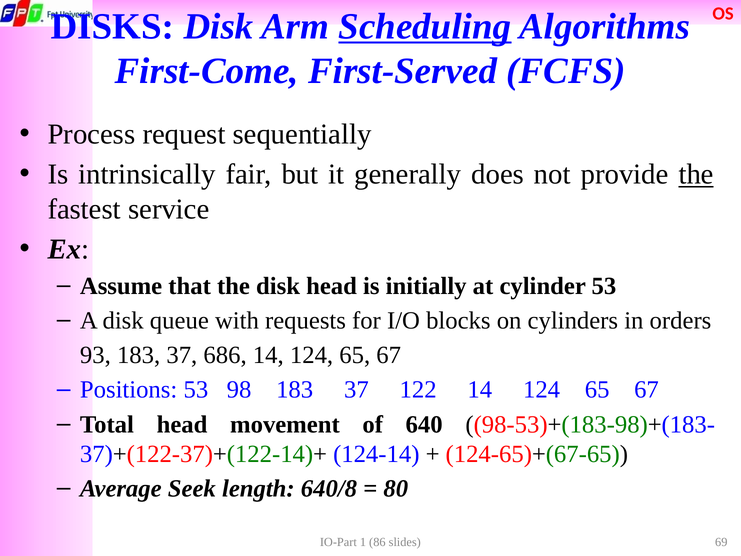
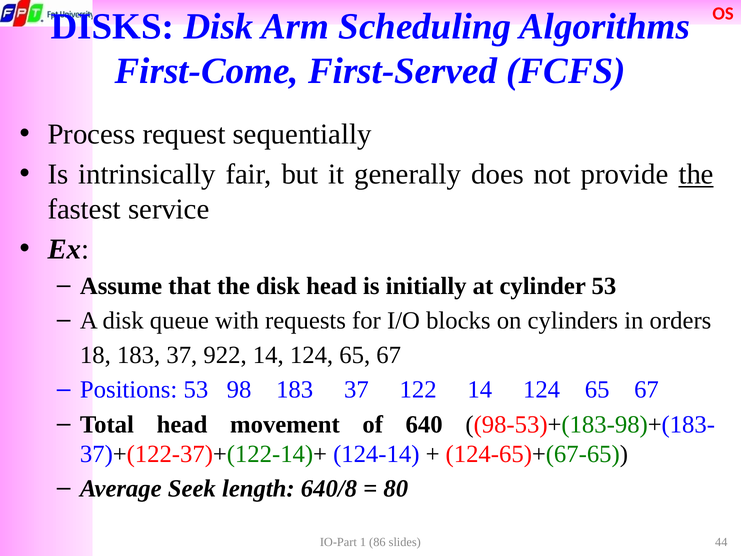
Scheduling underline: present -> none (425, 27)
93: 93 -> 18 (95, 355)
686: 686 -> 922 (225, 355)
69: 69 -> 44 (721, 542)
